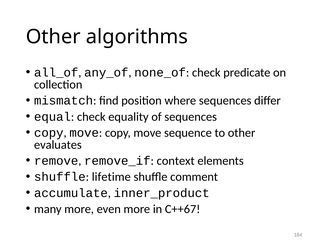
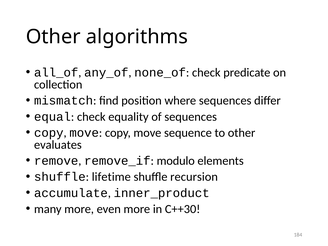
context: context -> modulo (176, 161)
comment: comment -> recursion (194, 177)
C++67: C++67 -> C++30 (183, 209)
